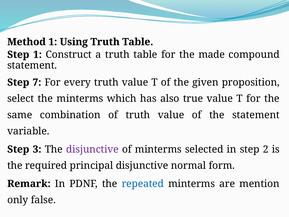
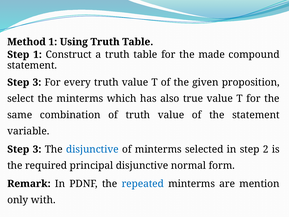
7: 7 -> 3 (37, 82)
disjunctive colour: purple -> blue (92, 149)
false: false -> with (43, 200)
